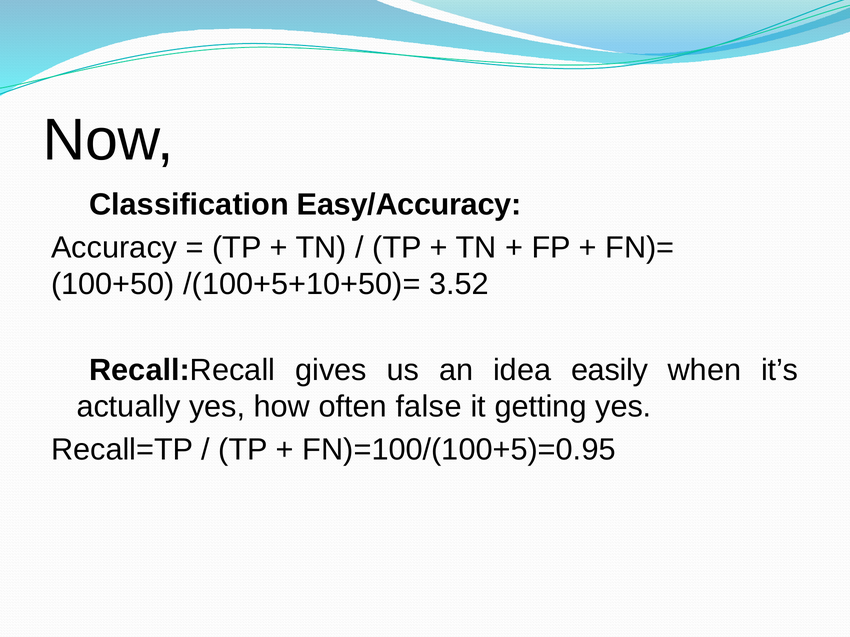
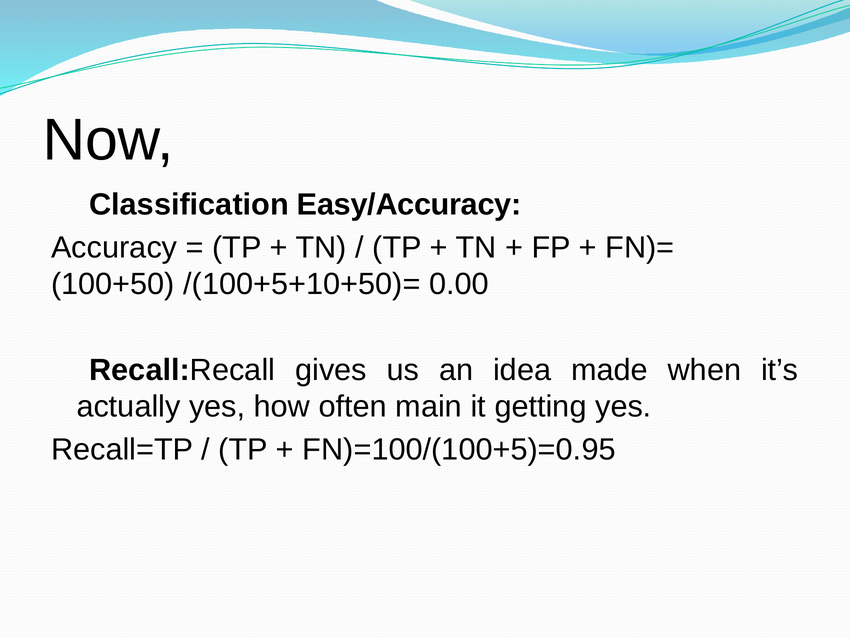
3.52: 3.52 -> 0.00 (459, 284)
easily: easily -> made (609, 370)
false: false -> main (429, 407)
